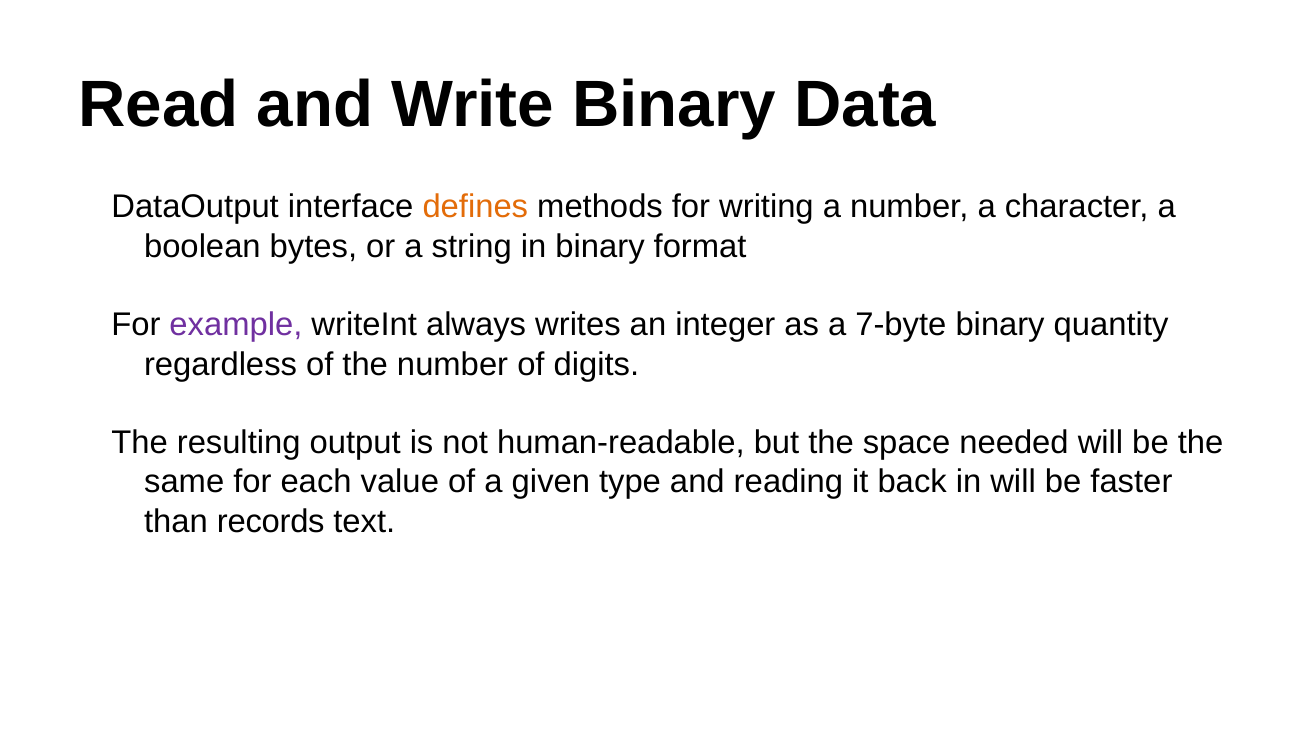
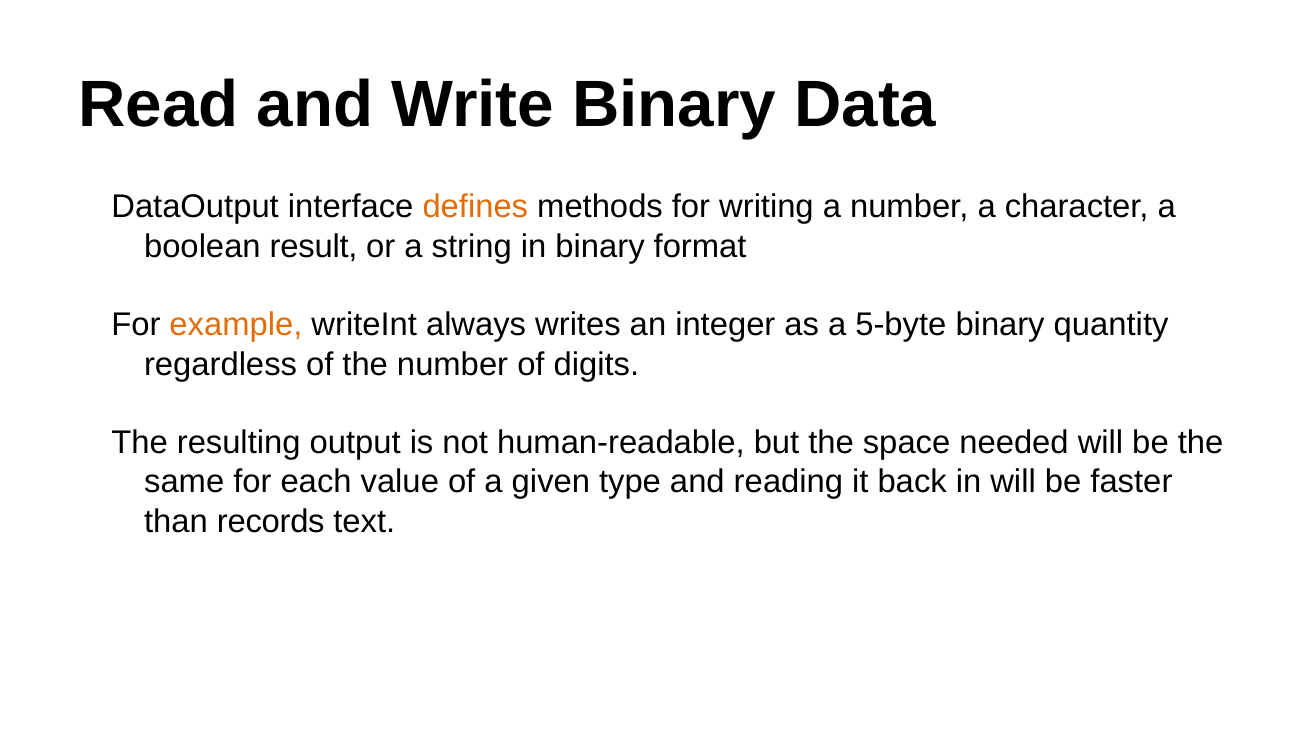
bytes: bytes -> result (314, 246)
example colour: purple -> orange (236, 325)
7-byte: 7-byte -> 5-byte (901, 325)
